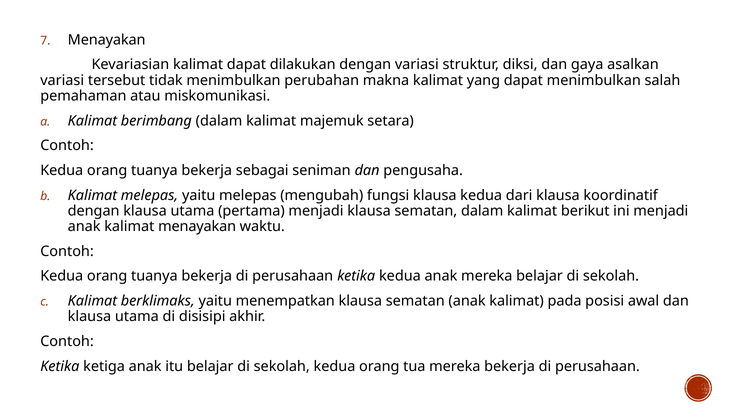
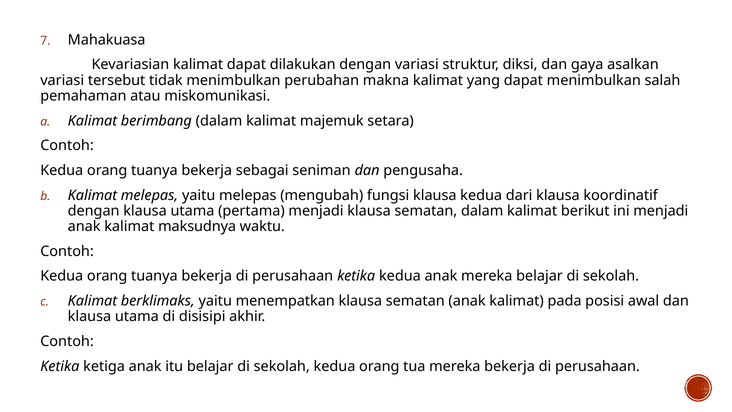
Menayakan: Menayakan -> Mahakuasa (107, 40)
kalimat menayakan: menayakan -> maksudnya (197, 226)
